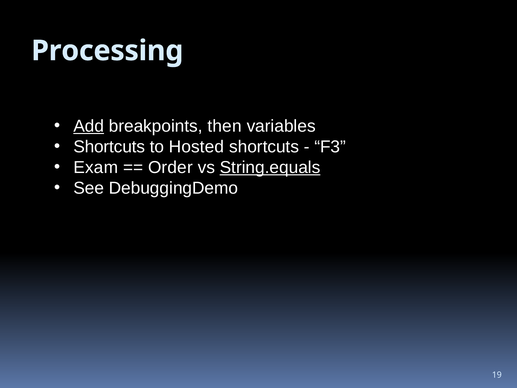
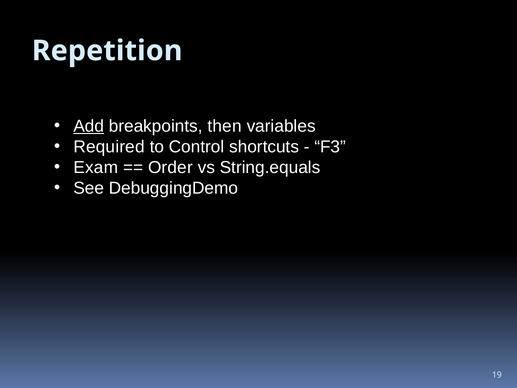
Processing: Processing -> Repetition (107, 51)
Shortcuts: Shortcuts -> Required (109, 147)
Hosted: Hosted -> Control (197, 147)
String.equals underline: present -> none (270, 167)
